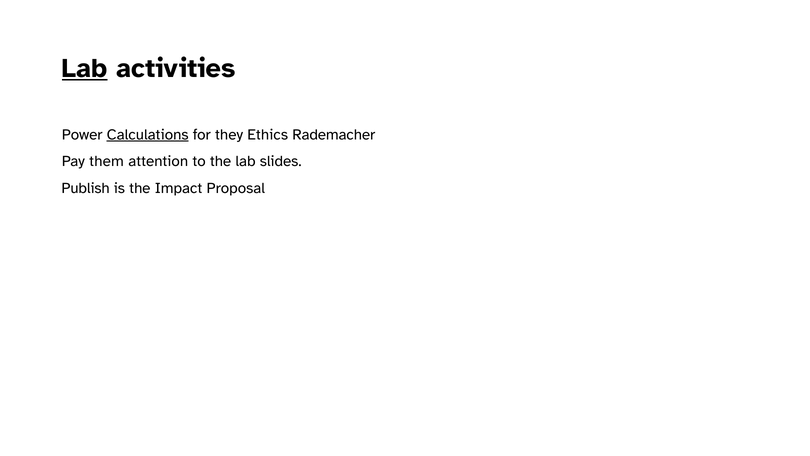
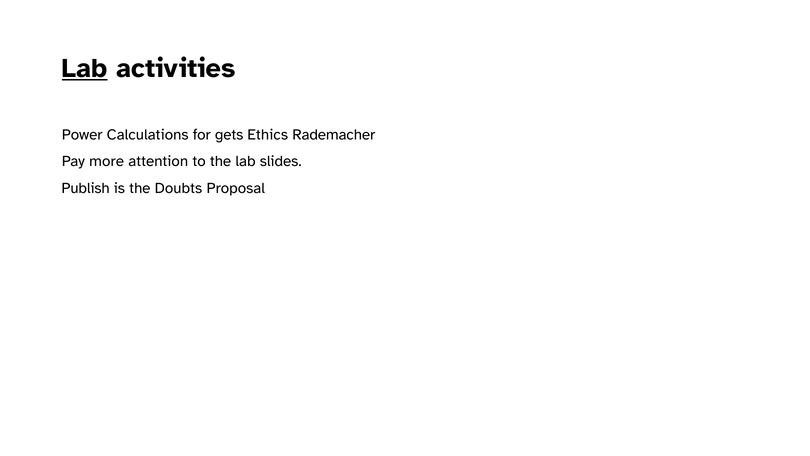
Calculations underline: present -> none (148, 134)
they: they -> gets (229, 134)
them: them -> more (107, 161)
Impact: Impact -> Doubts (178, 188)
